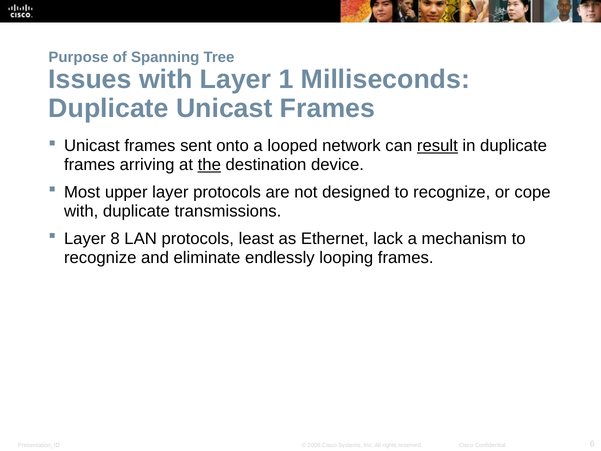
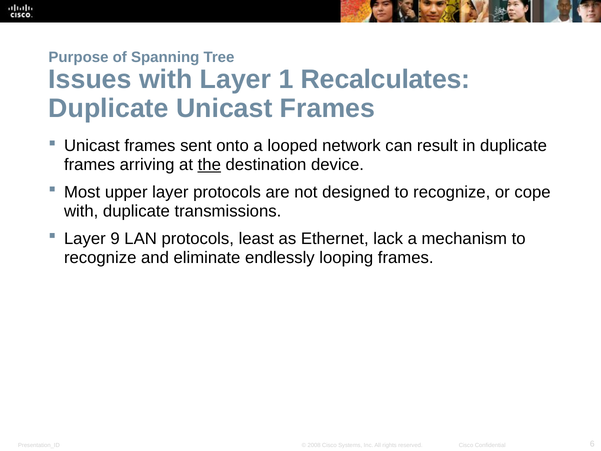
Milliseconds: Milliseconds -> Recalculates (386, 80)
result underline: present -> none (437, 146)
8: 8 -> 9 (115, 239)
